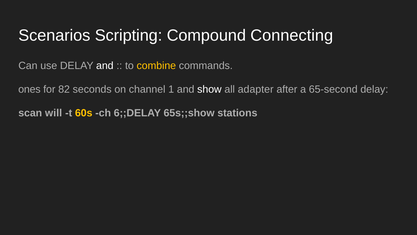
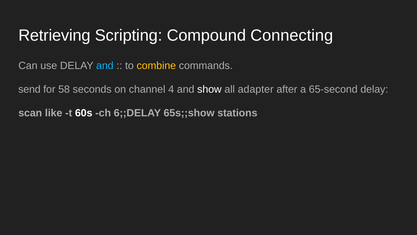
Scenarios: Scenarios -> Retrieving (54, 35)
and colour: white -> light blue (105, 66)
ones: ones -> send (29, 89)
82: 82 -> 58 (64, 89)
1: 1 -> 4 (171, 89)
will: will -> like (54, 113)
60s colour: yellow -> white (84, 113)
